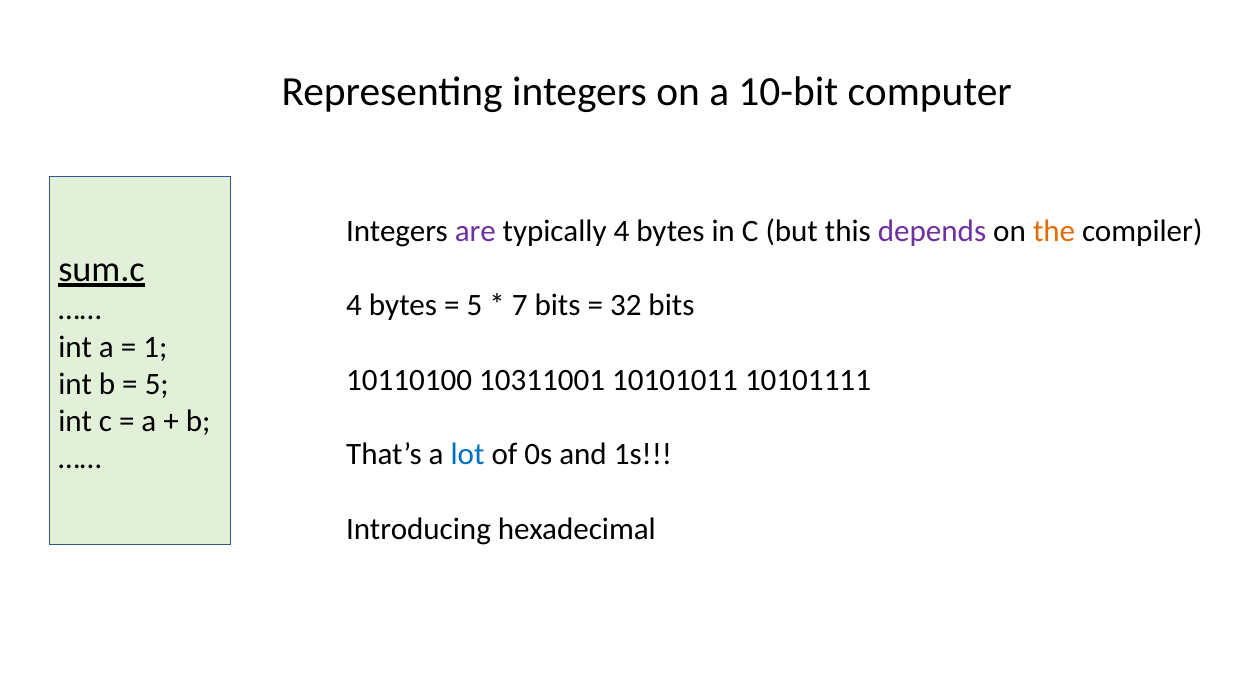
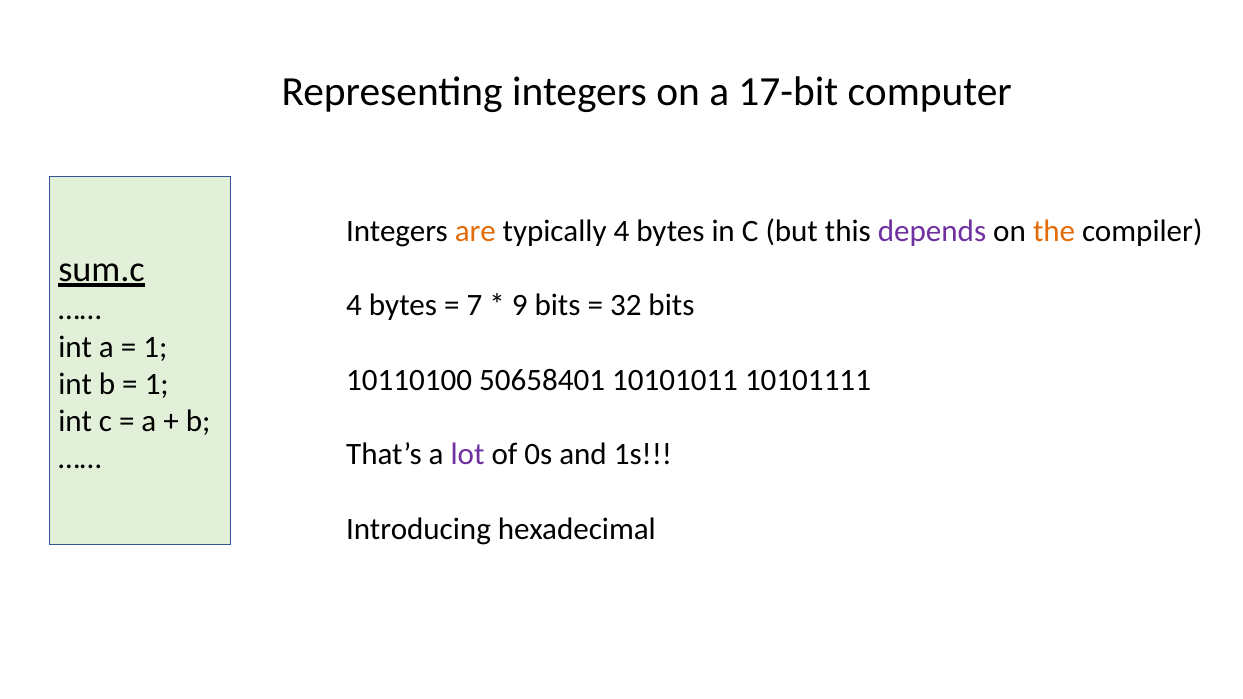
10-bit: 10-bit -> 17-bit (788, 92)
are colour: purple -> orange (475, 231)
5: 5 -> 7 (474, 305)
7: 7 -> 9 (520, 305)
10311001: 10311001 -> 50658401 (542, 380)
5: 5 -> 1 (157, 384)
lot colour: blue -> purple (468, 455)
